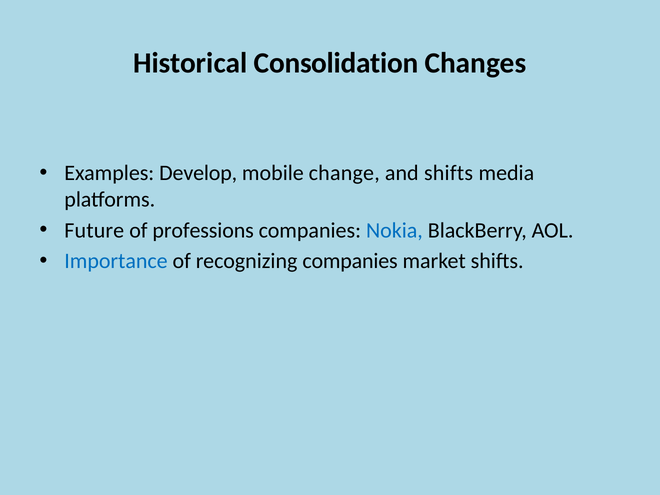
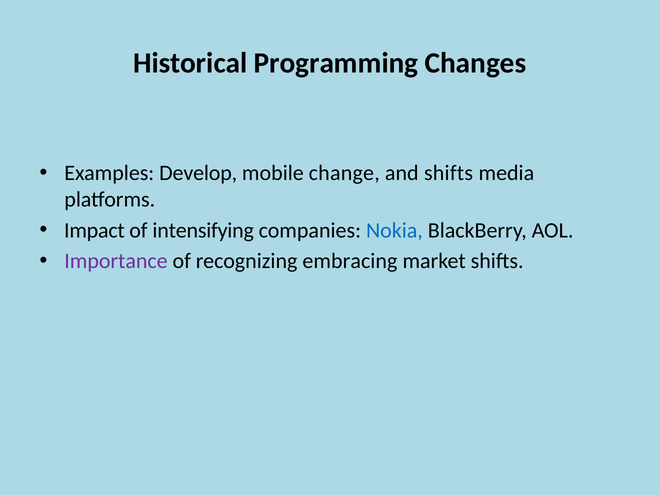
Consolidation: Consolidation -> Programming (336, 63)
Future: Future -> Impact (94, 230)
professions: professions -> intensifying (203, 230)
Importance colour: blue -> purple (116, 261)
recognizing companies: companies -> embracing (350, 261)
